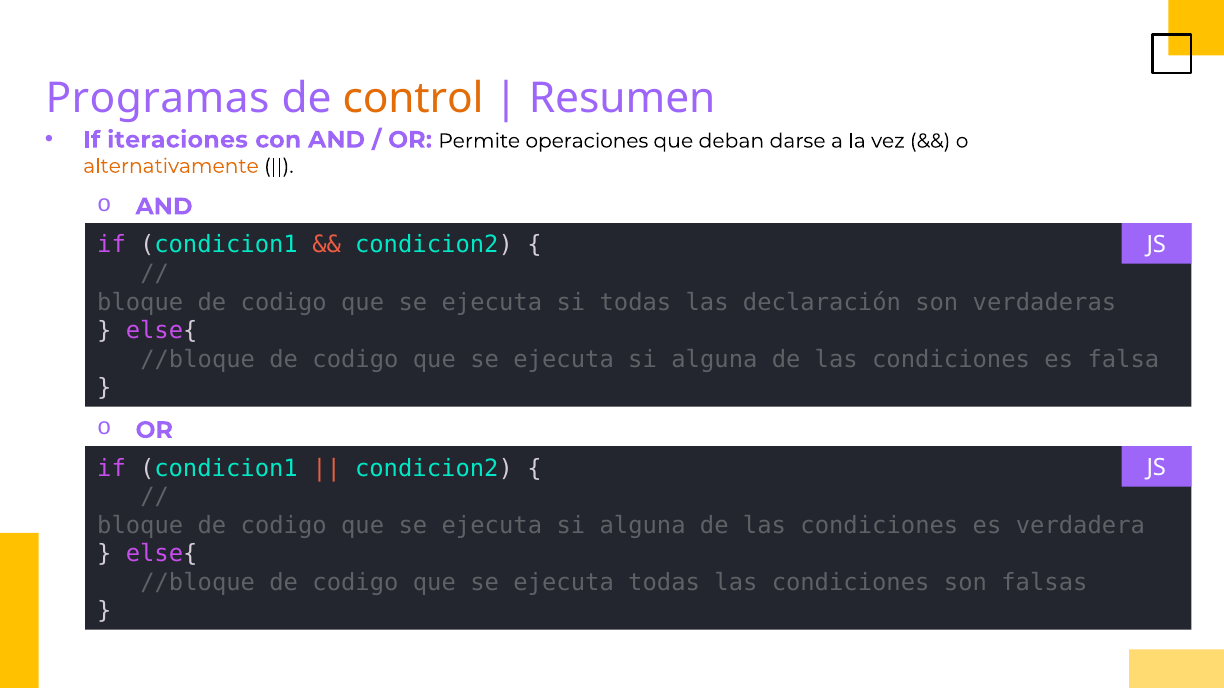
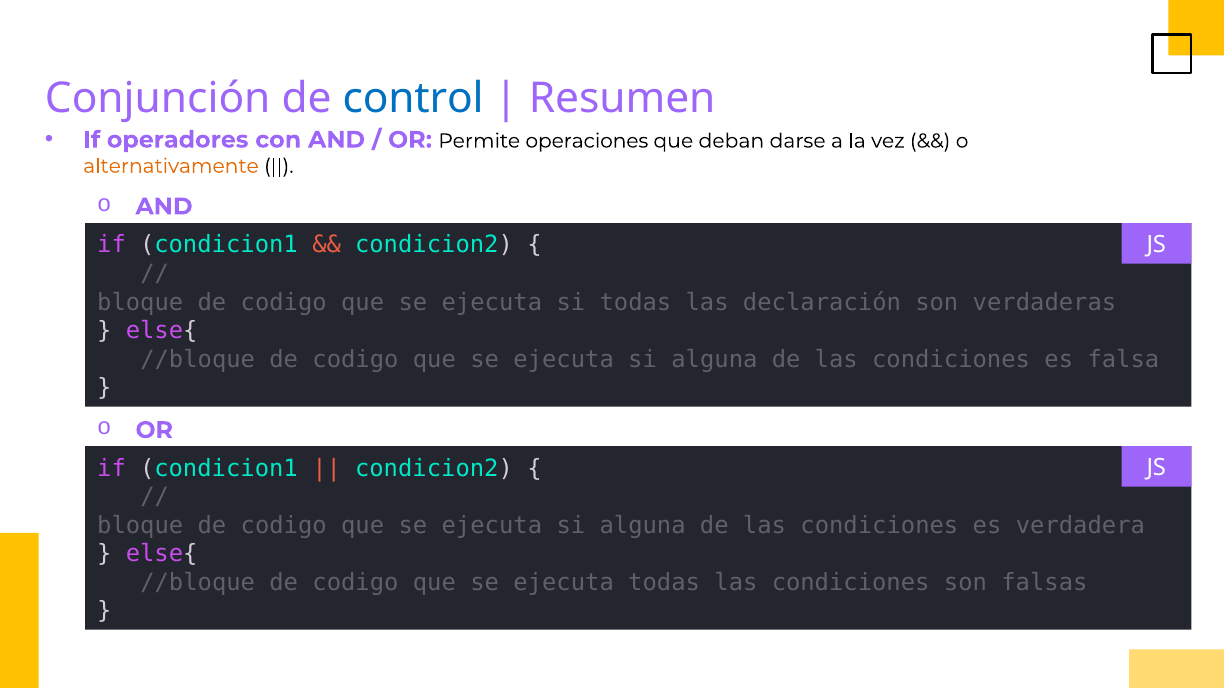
Programas: Programas -> Conjunción (158, 99)
control colour: orange -> blue (413, 99)
iteraciones: iteraciones -> operadores (178, 140)
